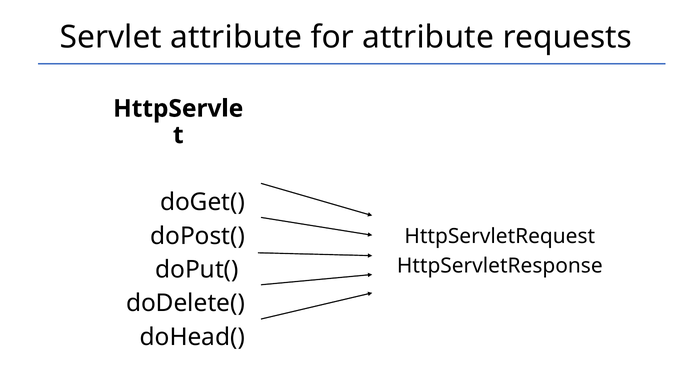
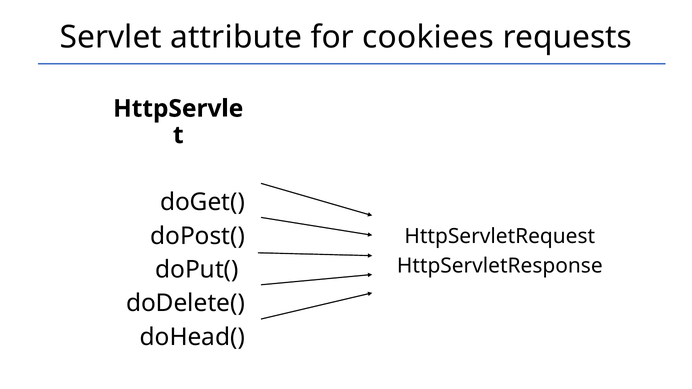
for attribute: attribute -> cookiees (428, 37)
